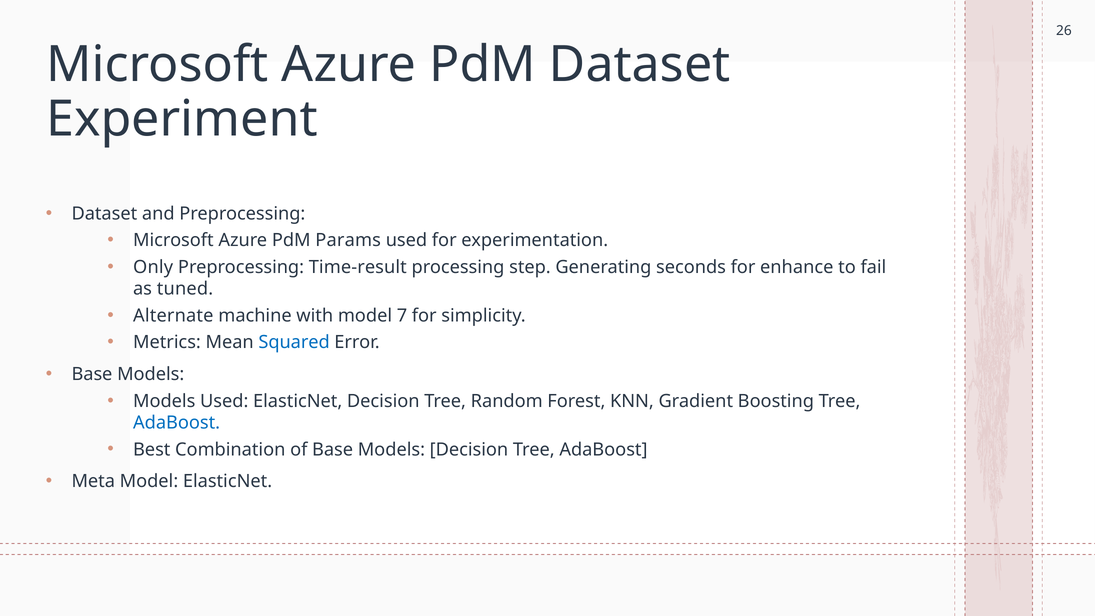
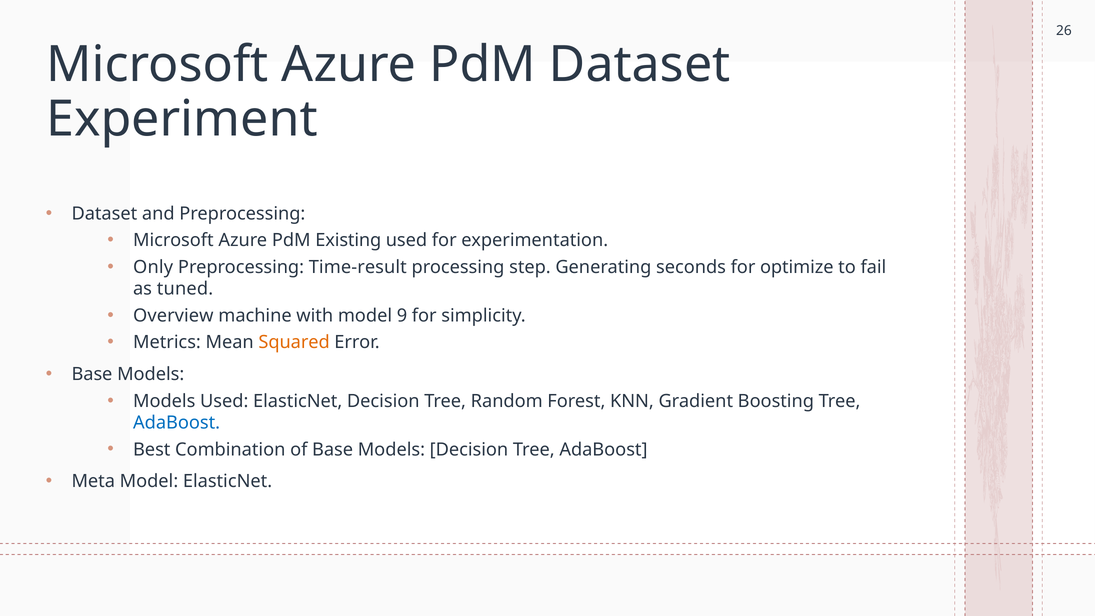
Params: Params -> Existing (348, 240)
enhance: enhance -> optimize (797, 267)
Alternate: Alternate -> Overview (173, 316)
7: 7 -> 9 (402, 316)
Squared colour: blue -> orange (294, 342)
